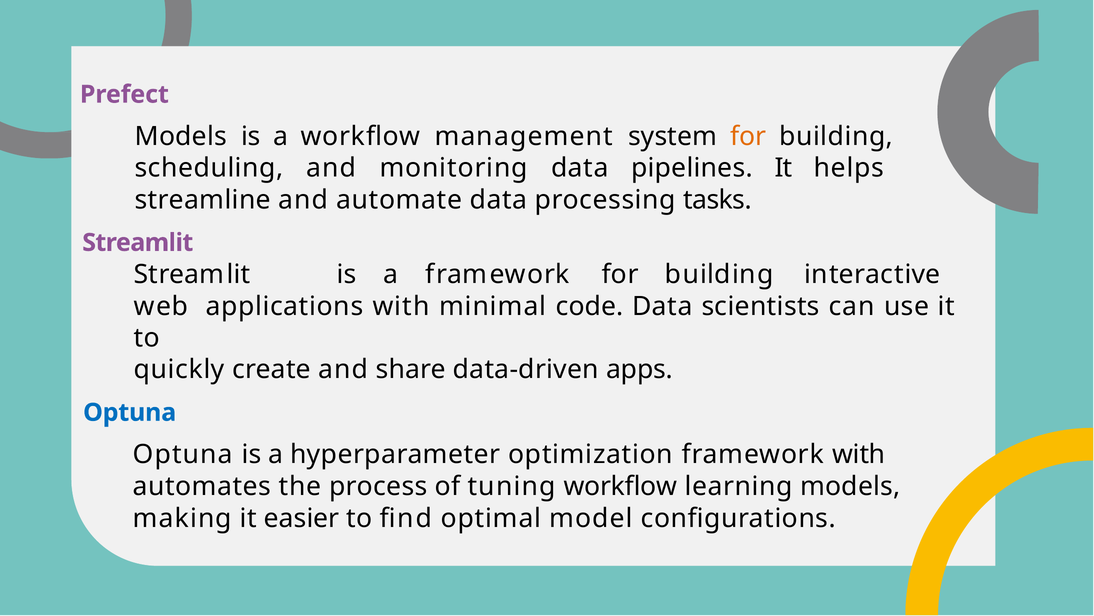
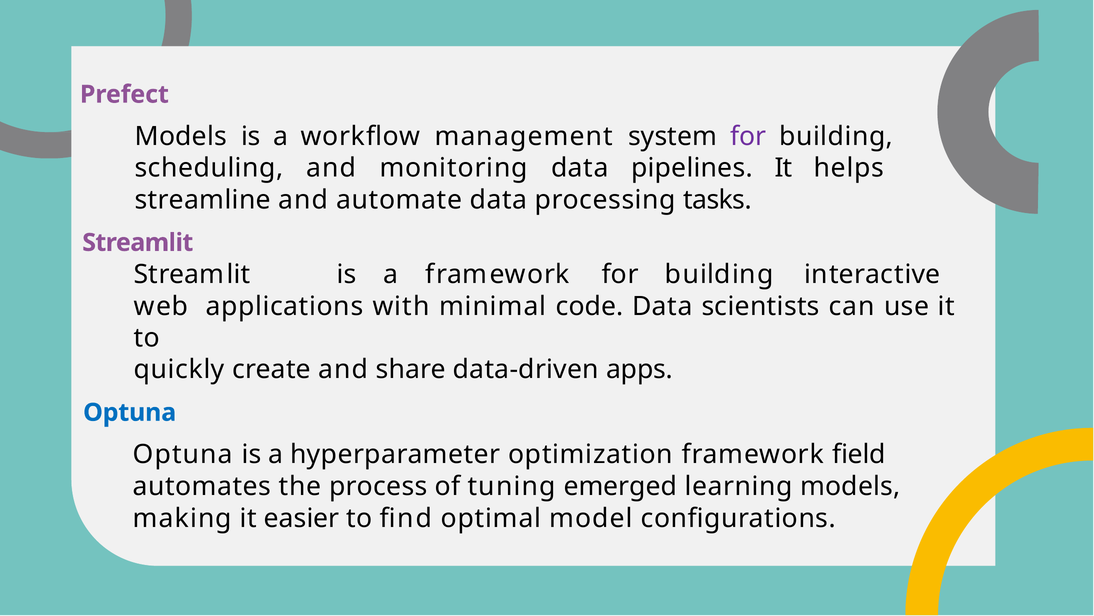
for colour: orange -> purple (748, 136)
framework with: with -> ﬁeld (859, 454)
tuning workﬂow: workﬂow -> emerged (620, 486)
